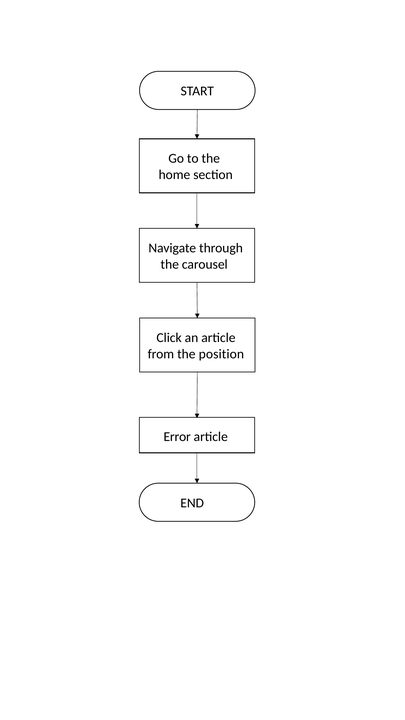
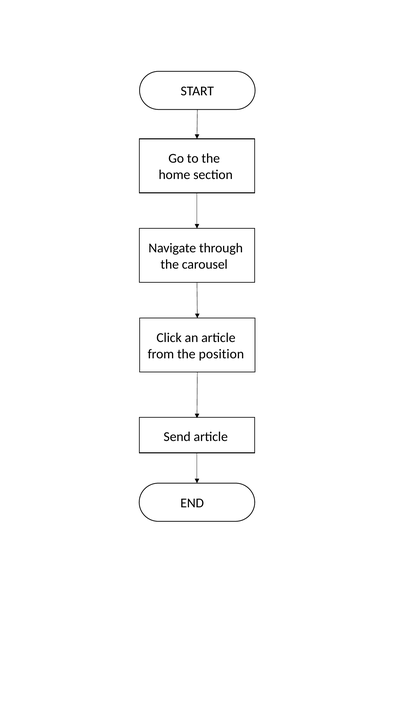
Error: Error -> Send (177, 437)
